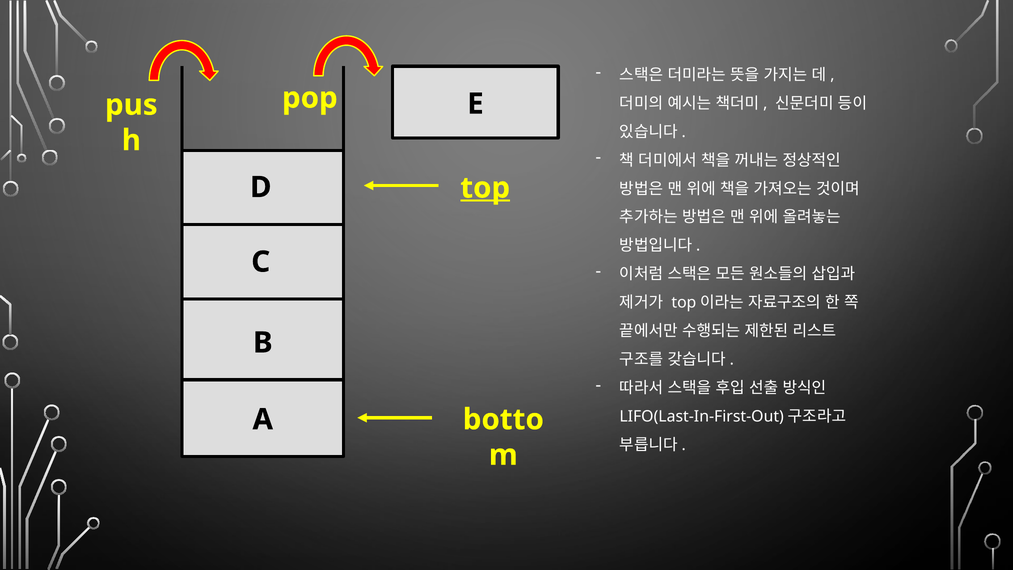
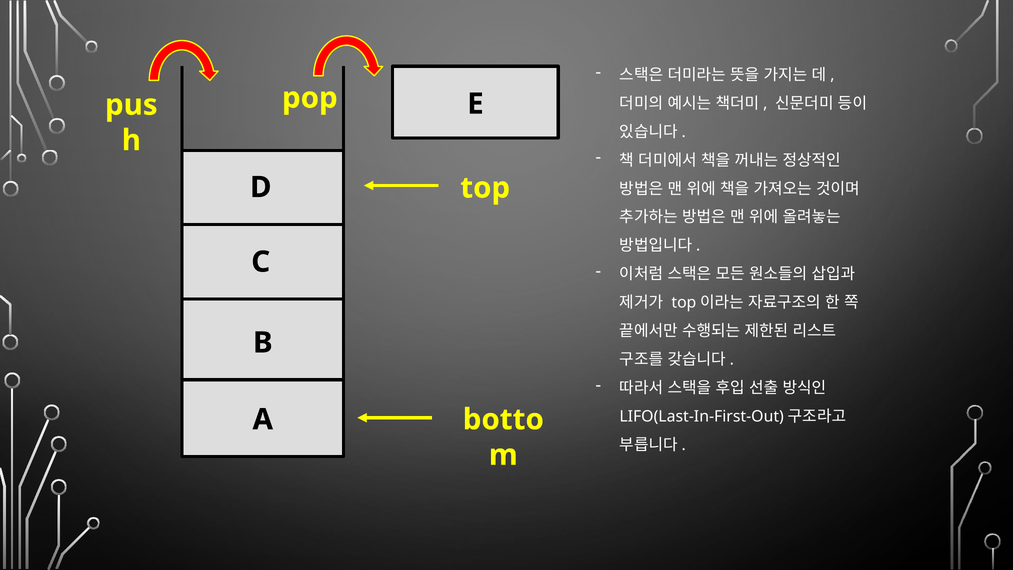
top underline: present -> none (485, 188)
